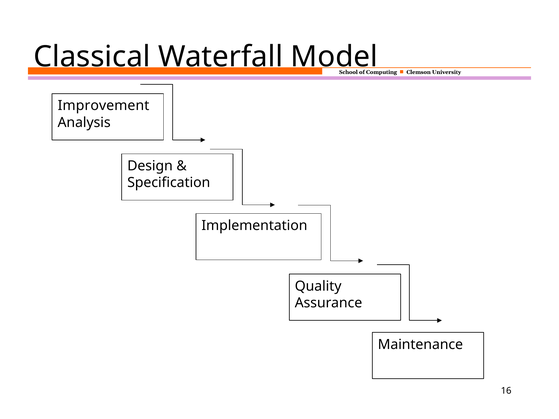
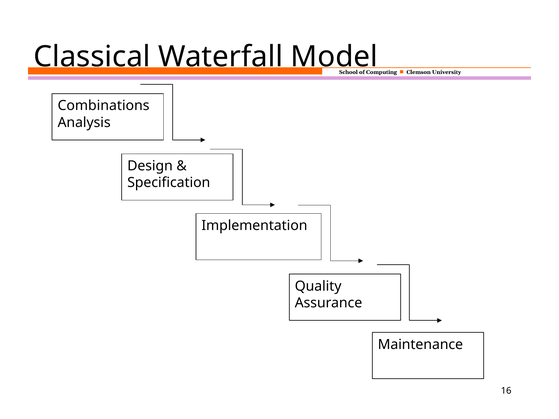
Improvement: Improvement -> Combinations (104, 106)
